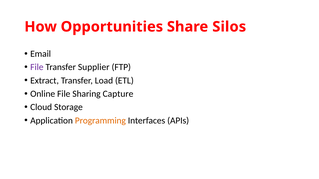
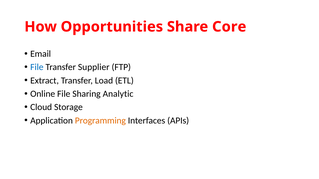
Silos: Silos -> Core (229, 27)
File colour: purple -> blue (37, 67)
Capture: Capture -> Analytic (118, 94)
